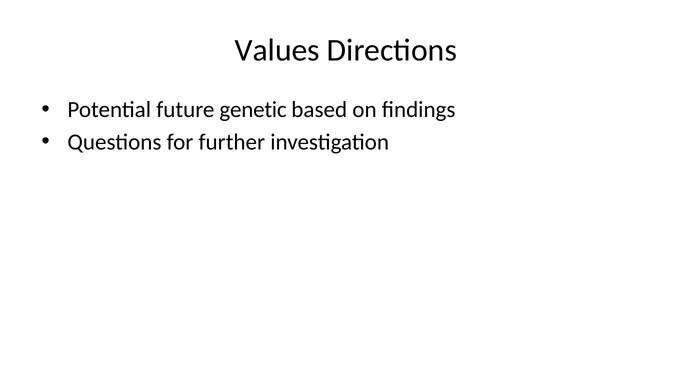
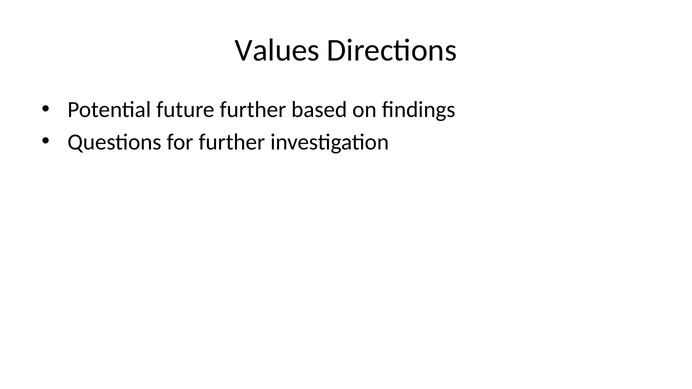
future genetic: genetic -> further (253, 110)
